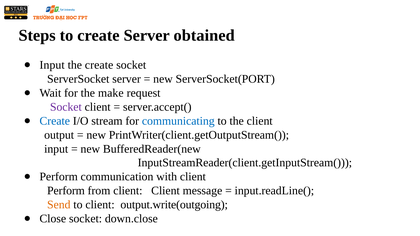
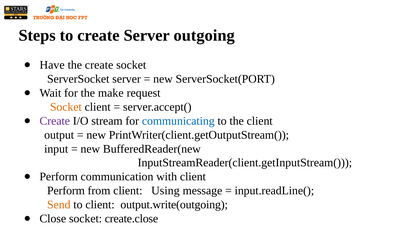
obtained: obtained -> outgoing (204, 36)
Input: Input -> Have (52, 65)
Socket colour: purple -> orange (66, 107)
Create colour: blue -> purple (55, 121)
client Client: Client -> Using (165, 191)
down.close: down.close -> create.close (131, 219)
